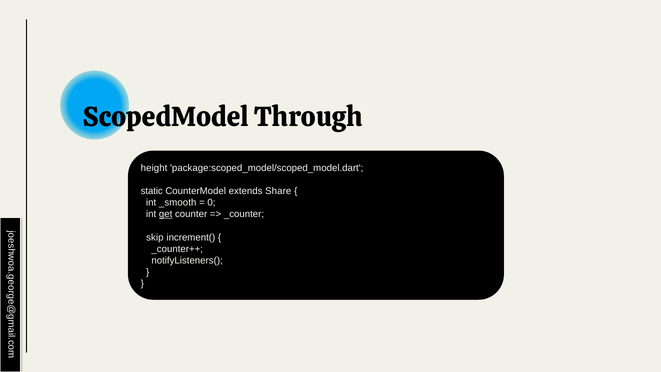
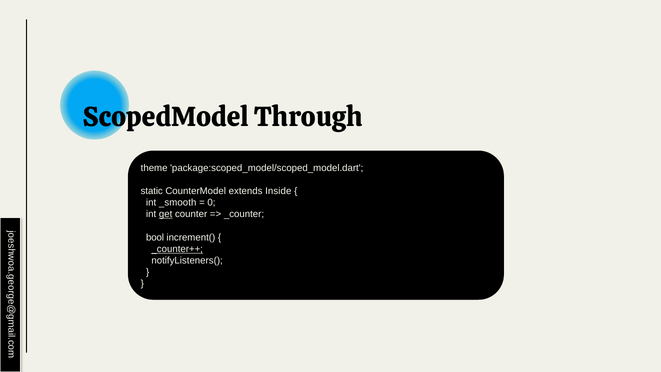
height: height -> theme (154, 168)
Share: Share -> Inside (278, 191)
skip: skip -> bool (155, 237)
_counter++ underline: none -> present (177, 249)
